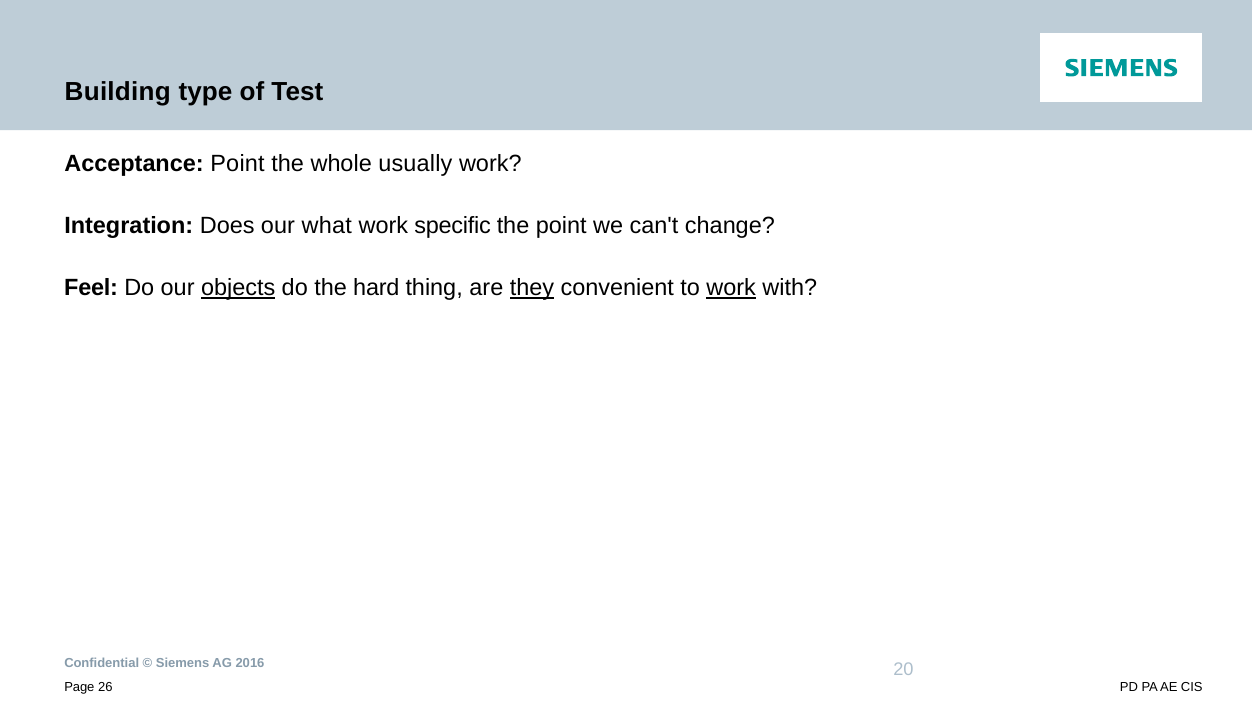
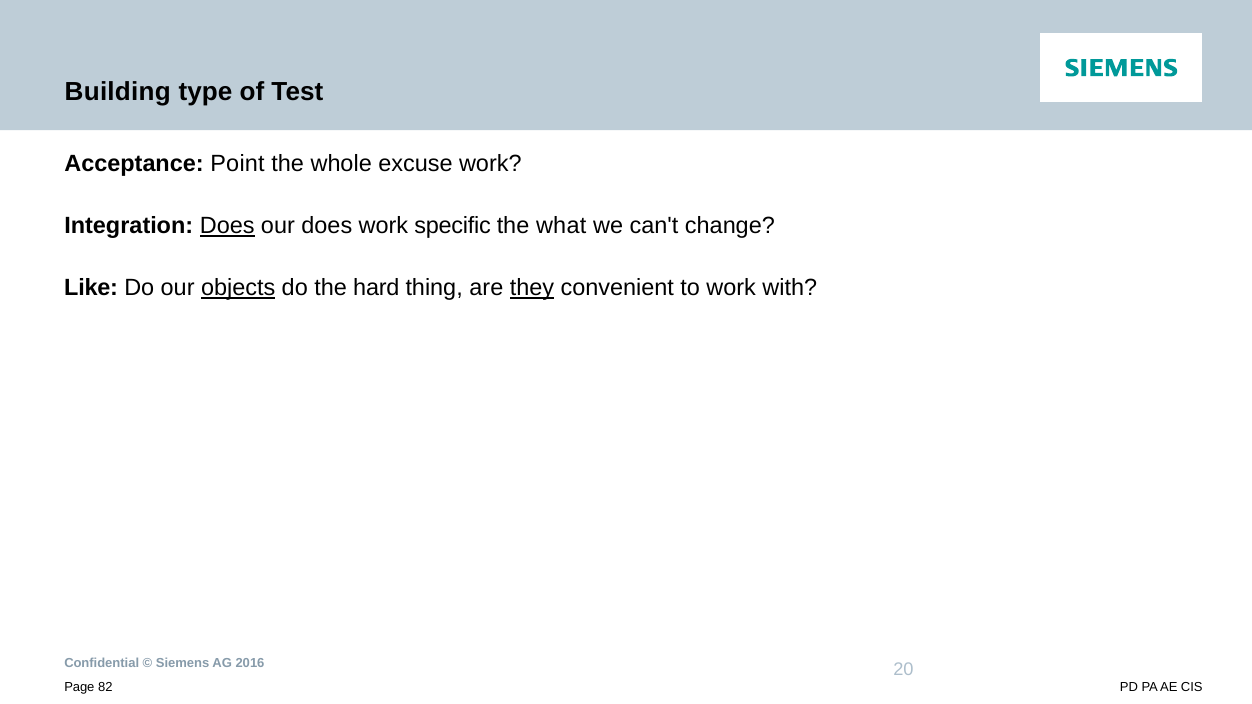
usually: usually -> excuse (415, 164)
Does underline: none -> present (227, 226)
our what: what -> does (327, 226)
the point: point -> what (561, 226)
Feel: Feel -> Like (91, 288)
work underline: present -> none (731, 288)
26: 26 -> 82 (105, 687)
